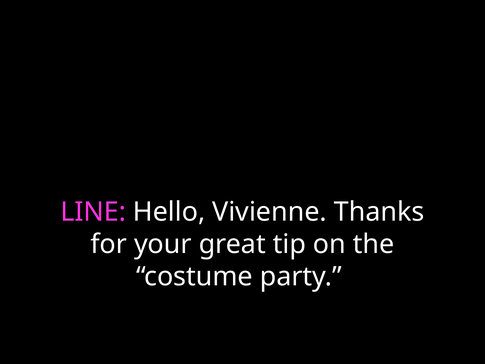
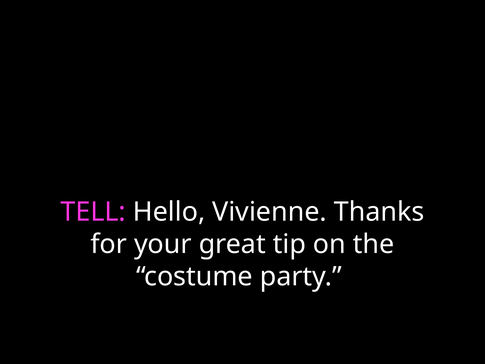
LINE: LINE -> TELL (93, 212)
